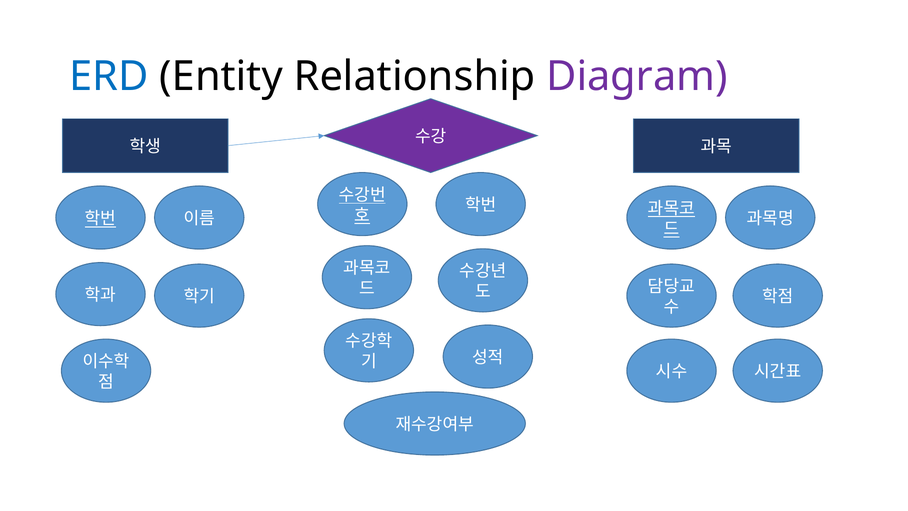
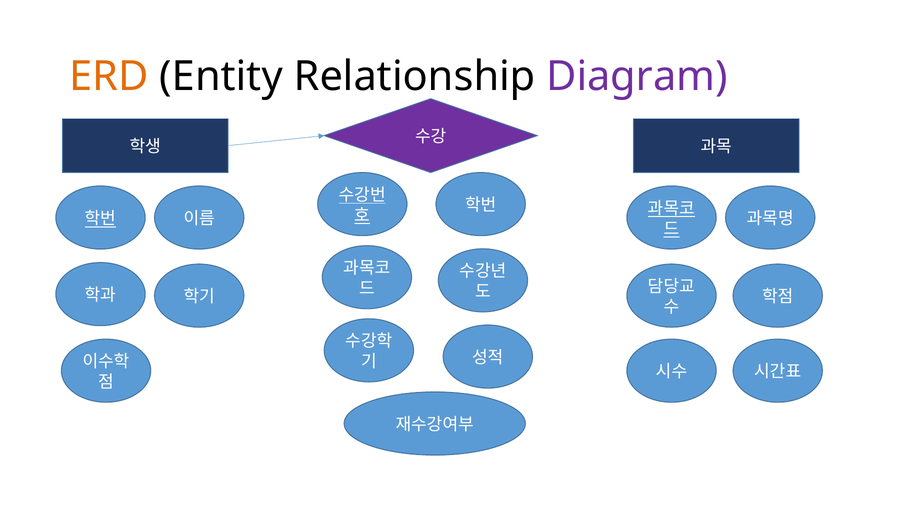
ERD colour: blue -> orange (109, 76)
